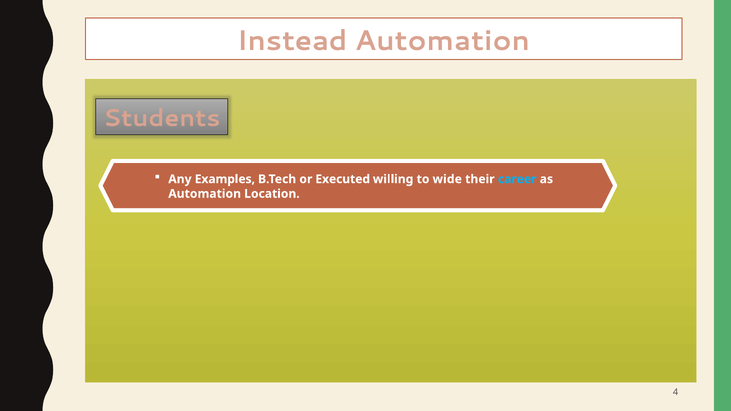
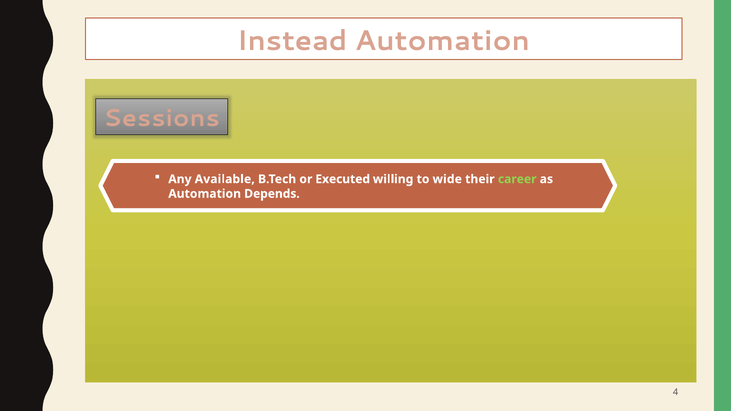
Students: Students -> Sessions (162, 118)
Examples: Examples -> Available (225, 179)
career colour: light blue -> light green (517, 179)
Location: Location -> Depends (272, 194)
